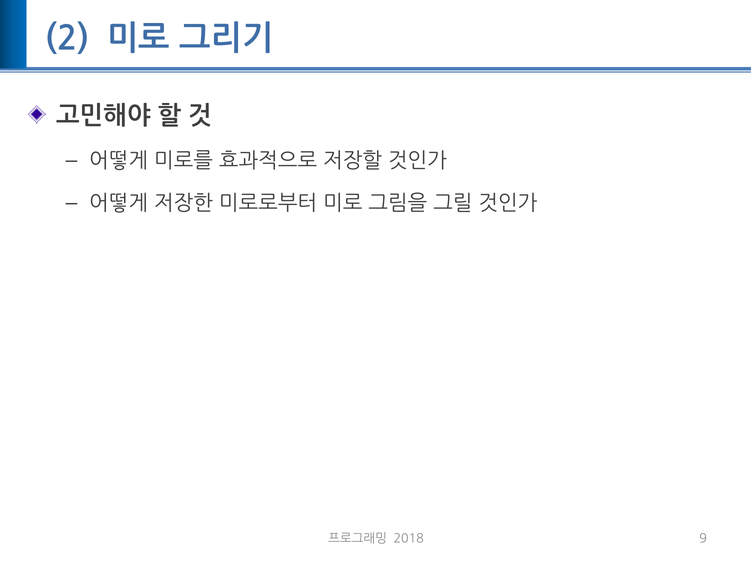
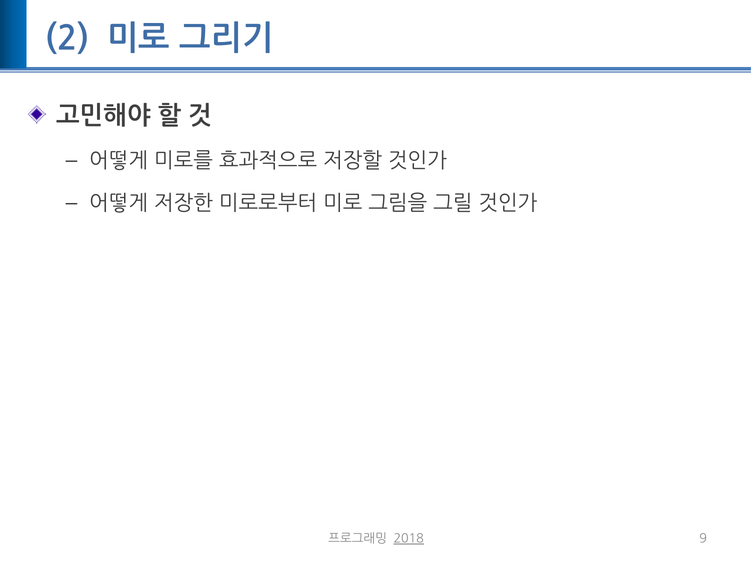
2018 underline: none -> present (409, 539)
